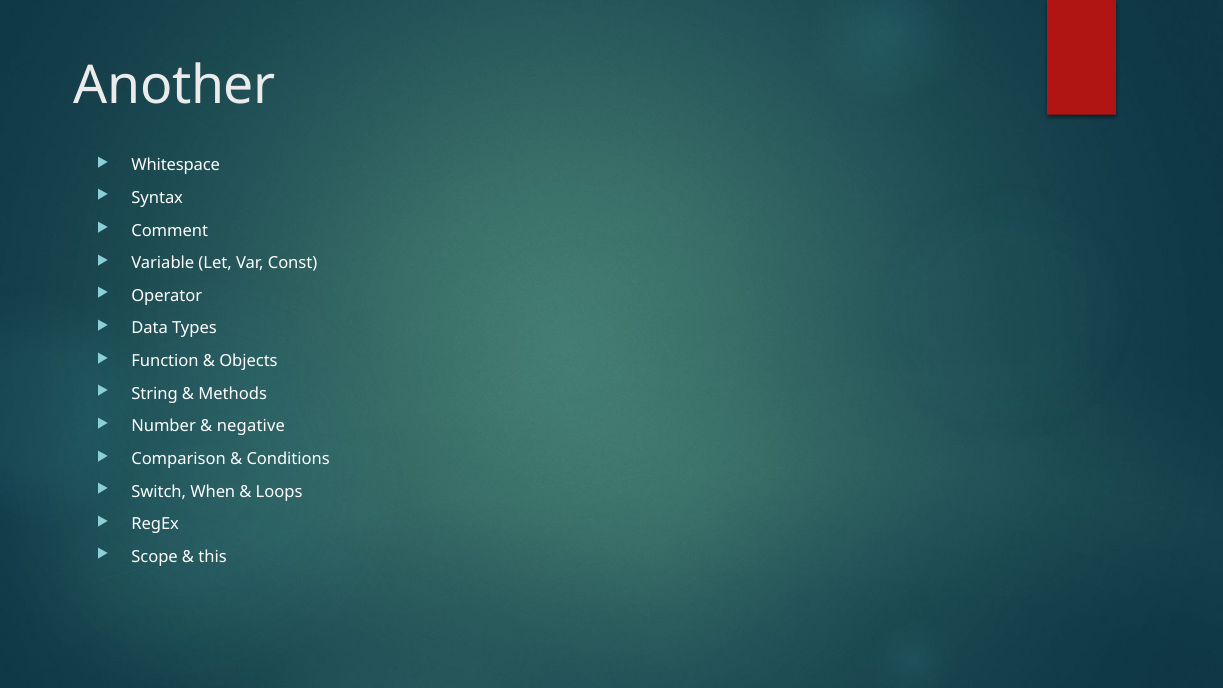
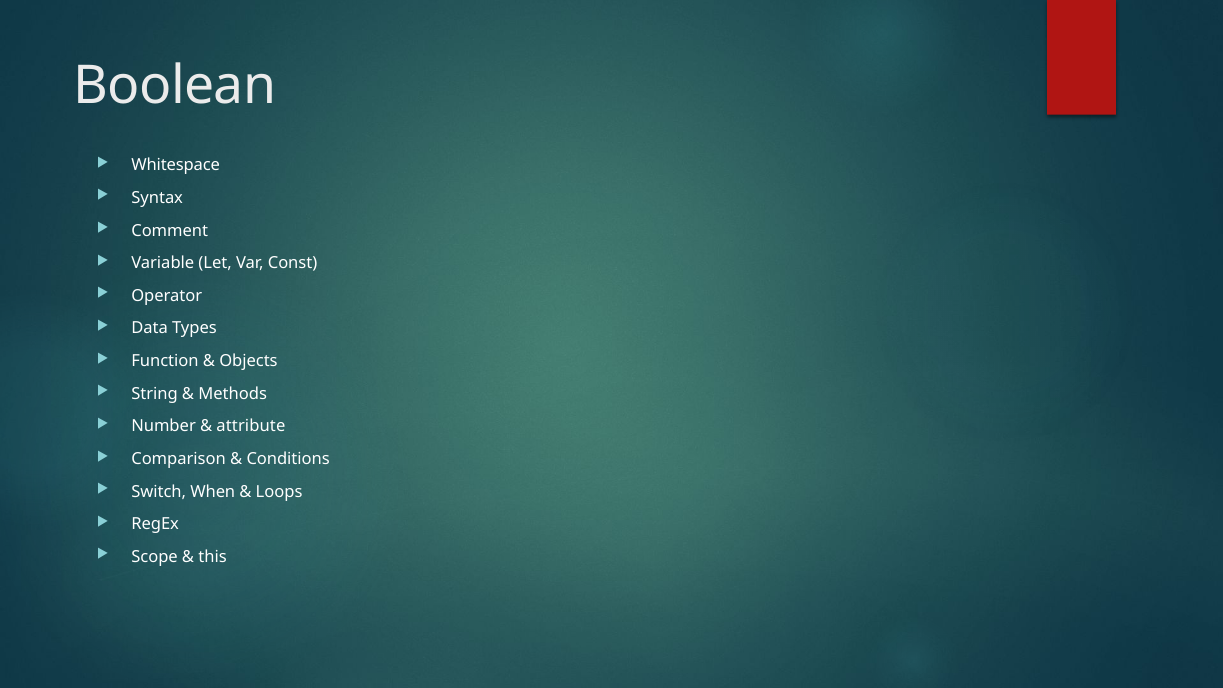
Another: Another -> Boolean (175, 86)
negative: negative -> attribute (251, 426)
